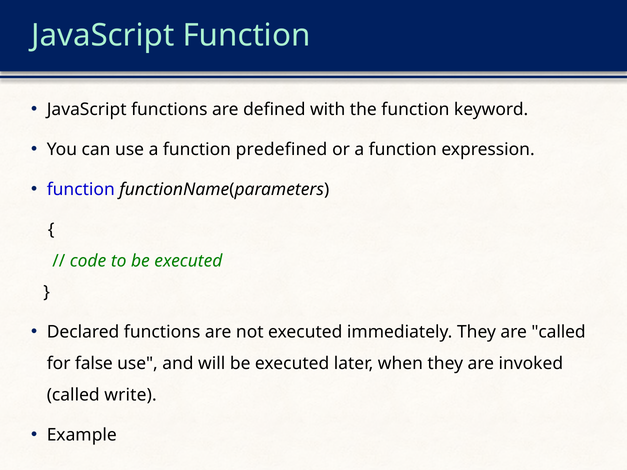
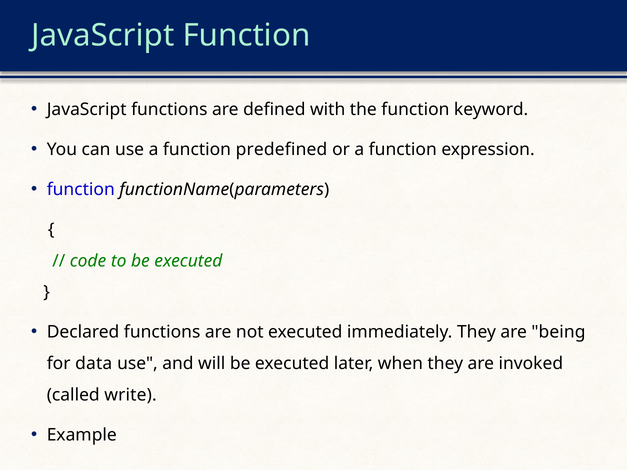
are called: called -> being (558, 332)
false: false -> data (94, 364)
